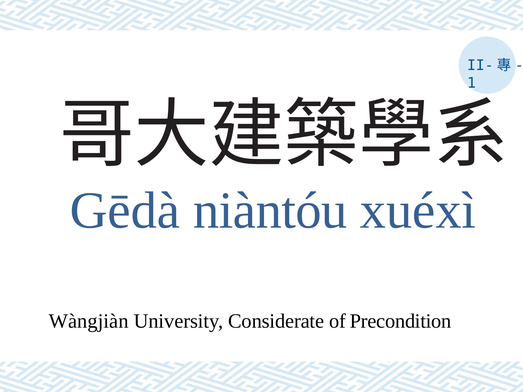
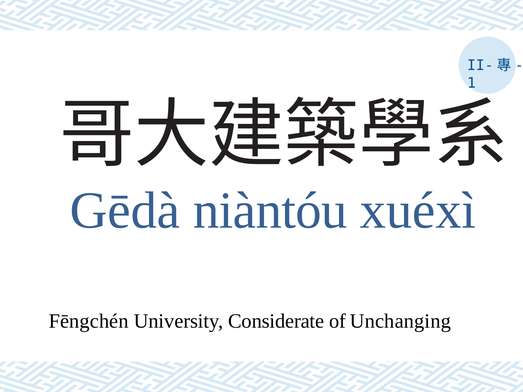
Wàngjiàn: Wàngjiàn -> Fēngchén (89, 321)
Precondition: Precondition -> Unchanging (400, 321)
